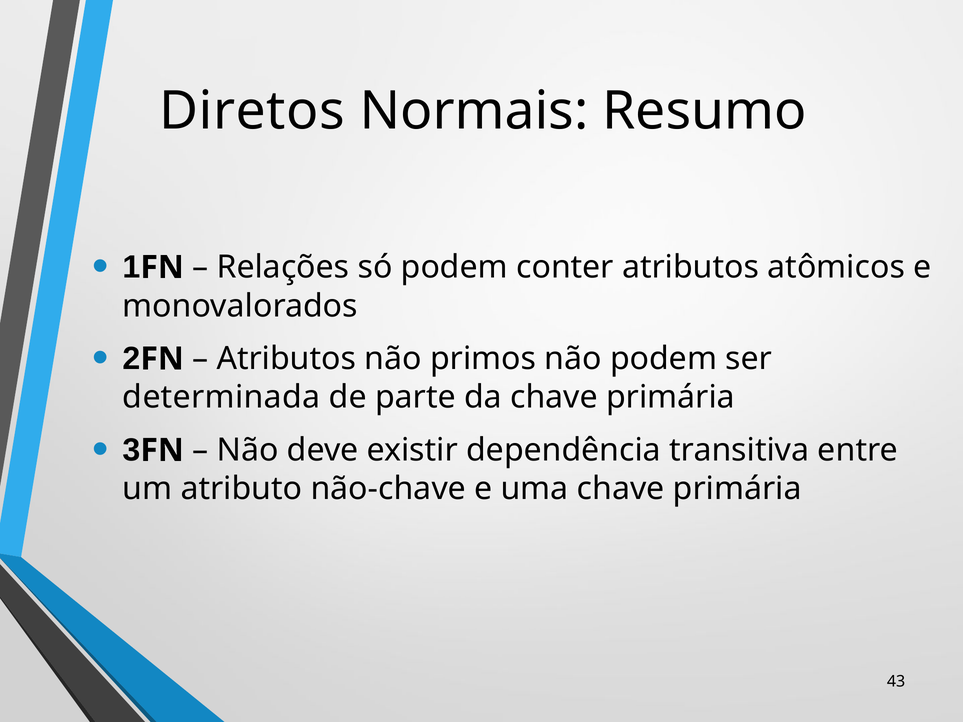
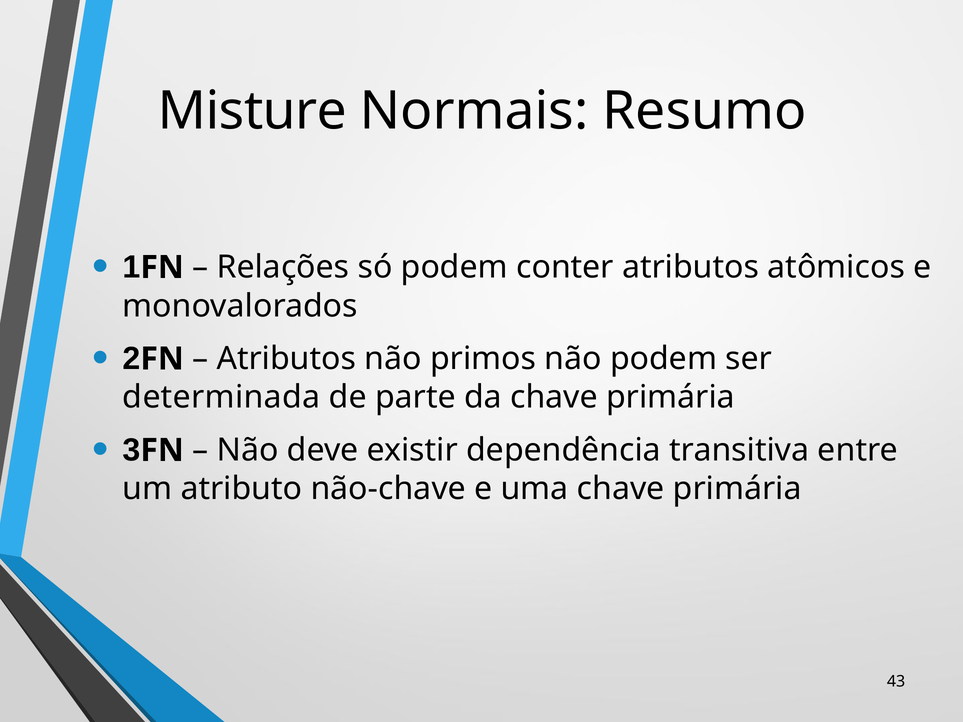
Diretos: Diretos -> Misture (252, 111)
